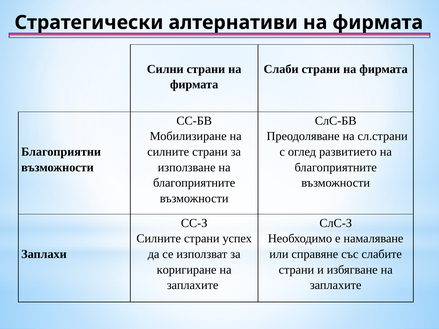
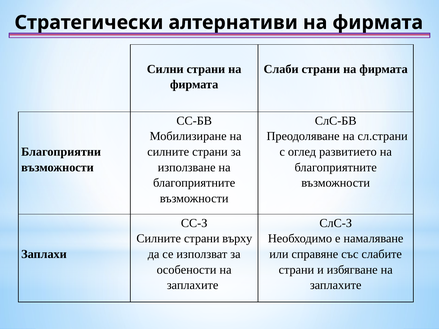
успех: успех -> върху (237, 239)
коригиране: коригиране -> особености (187, 270)
